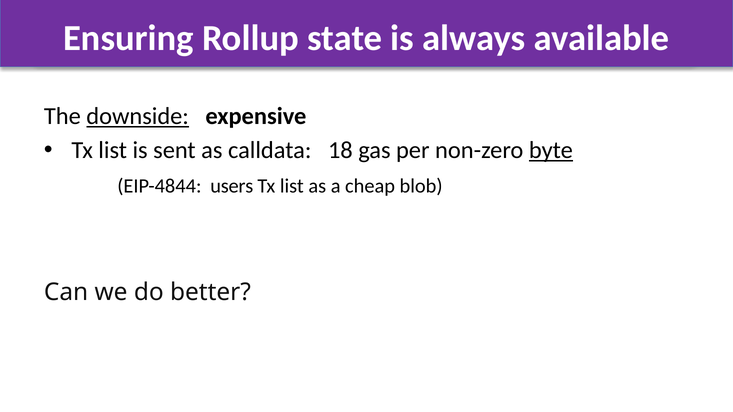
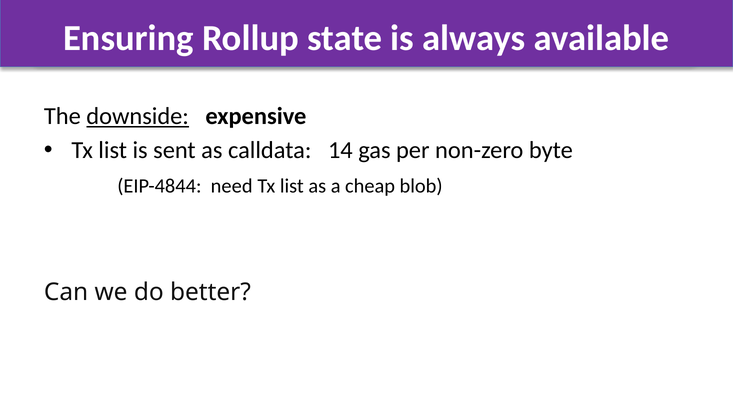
18: 18 -> 14 (340, 150)
byte underline: present -> none (551, 150)
users: users -> need (232, 186)
